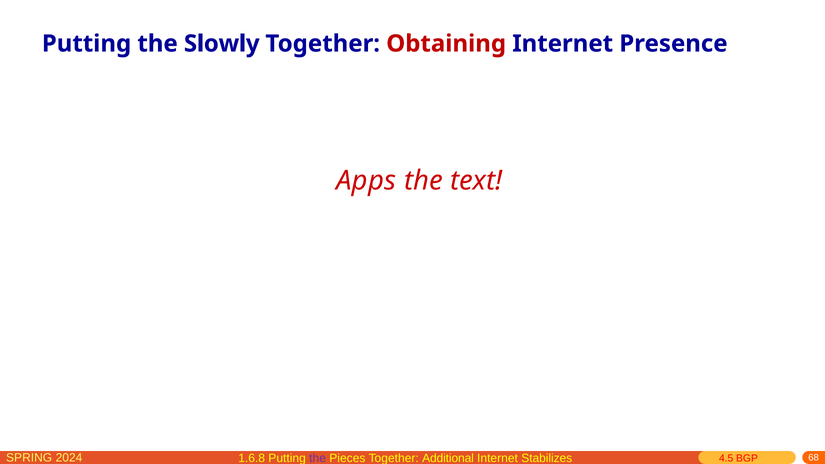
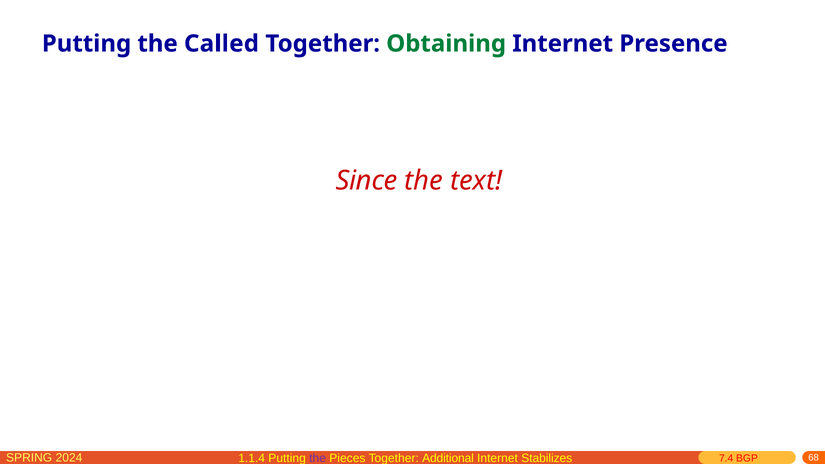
Slowly: Slowly -> Called (222, 44)
Obtaining colour: red -> green (446, 44)
Apps: Apps -> Since (367, 180)
1.6.8: 1.6.8 -> 1.1.4 (252, 458)
4.5: 4.5 -> 7.4 (726, 458)
